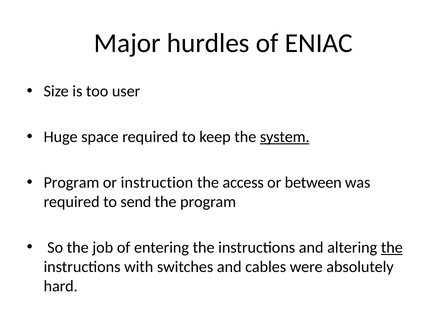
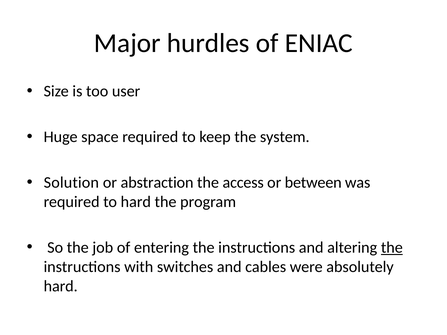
system underline: present -> none (285, 137)
Program: Program -> Solution (71, 183)
instruction: instruction -> abstraction (157, 183)
to send: send -> hard (136, 202)
